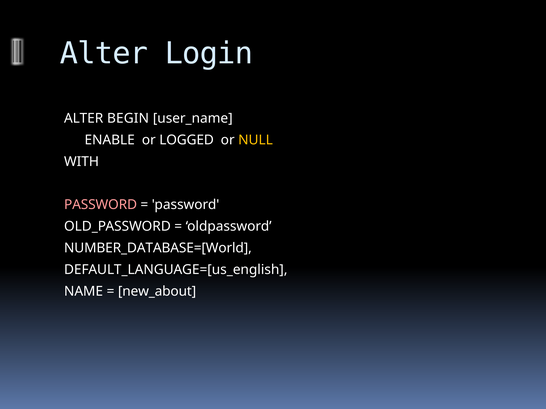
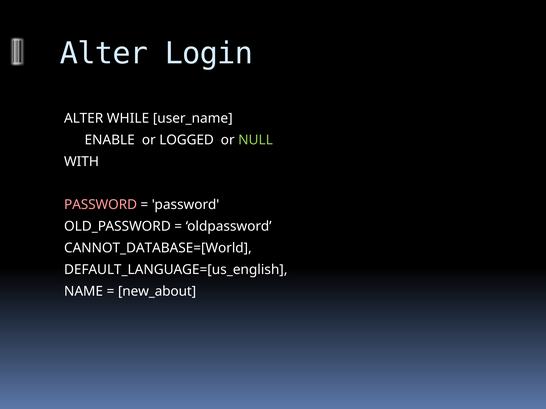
BEGIN: BEGIN -> WHILE (128, 118)
NULL colour: yellow -> light green (256, 140)
NUMBER_DATABASE=[World: NUMBER_DATABASE=[World -> CANNOT_DATABASE=[World (158, 248)
